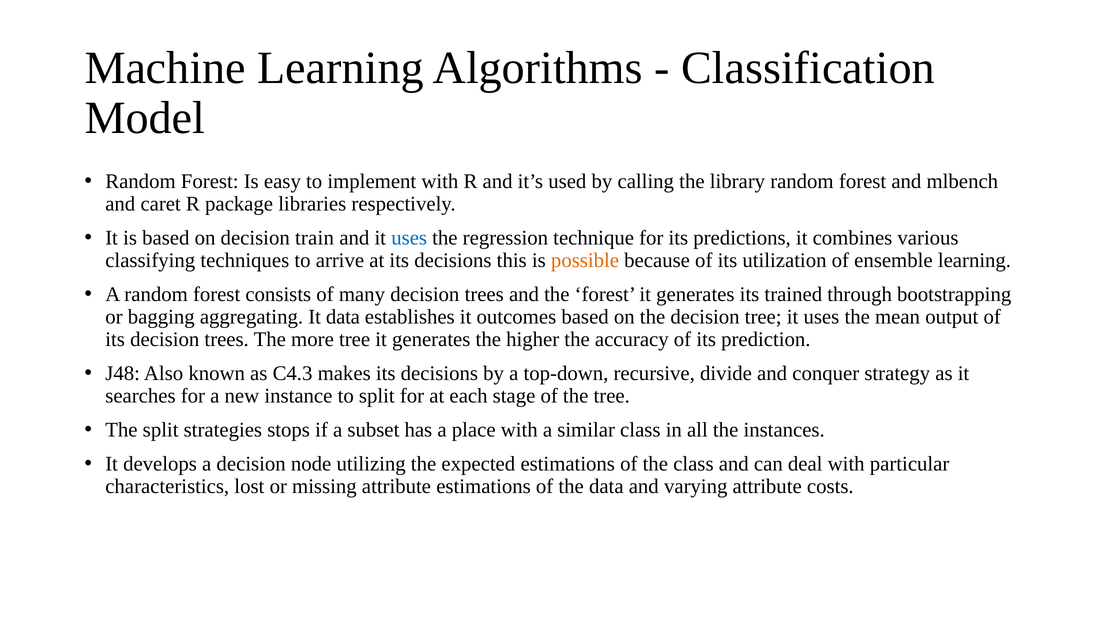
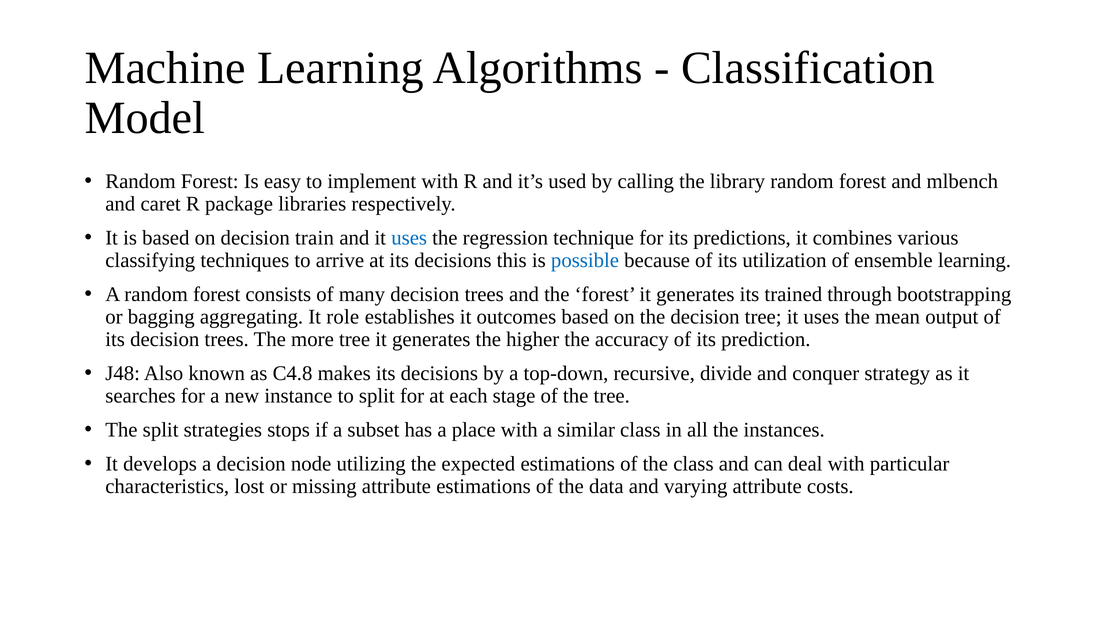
possible colour: orange -> blue (585, 260)
It data: data -> role (343, 317)
C4.3: C4.3 -> C4.8 (293, 373)
